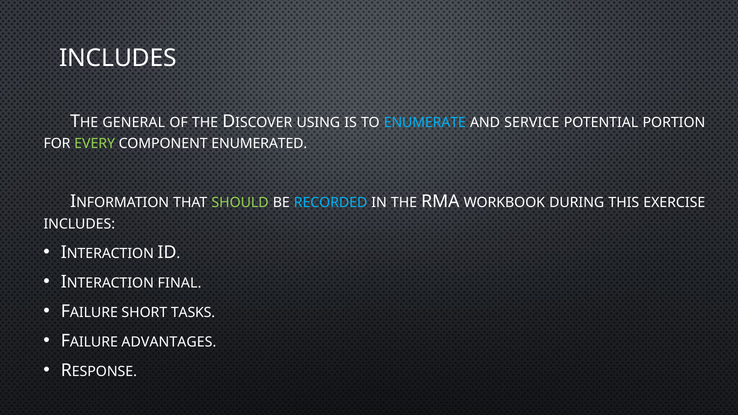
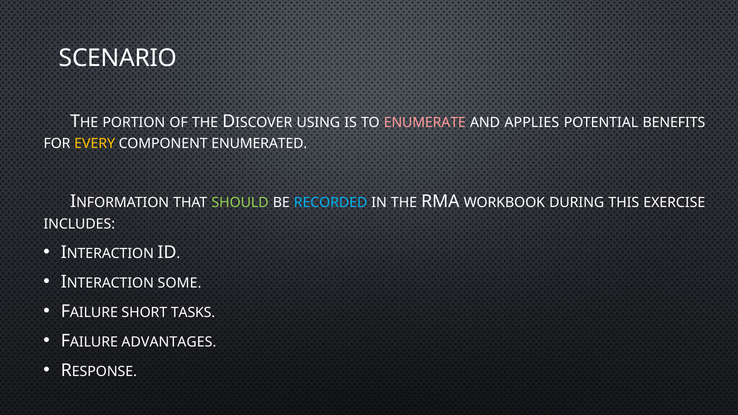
INCLUDES: INCLUDES -> SCENARIO (118, 58)
GENERAL: GENERAL -> PORTION (134, 123)
ENUMERATE colour: light blue -> pink (425, 123)
SERVICE: SERVICE -> APPLIES (532, 123)
PORTION: PORTION -> BENEFITS (674, 123)
EVERY colour: light green -> yellow (95, 144)
FINAL: FINAL -> SOME (180, 283)
